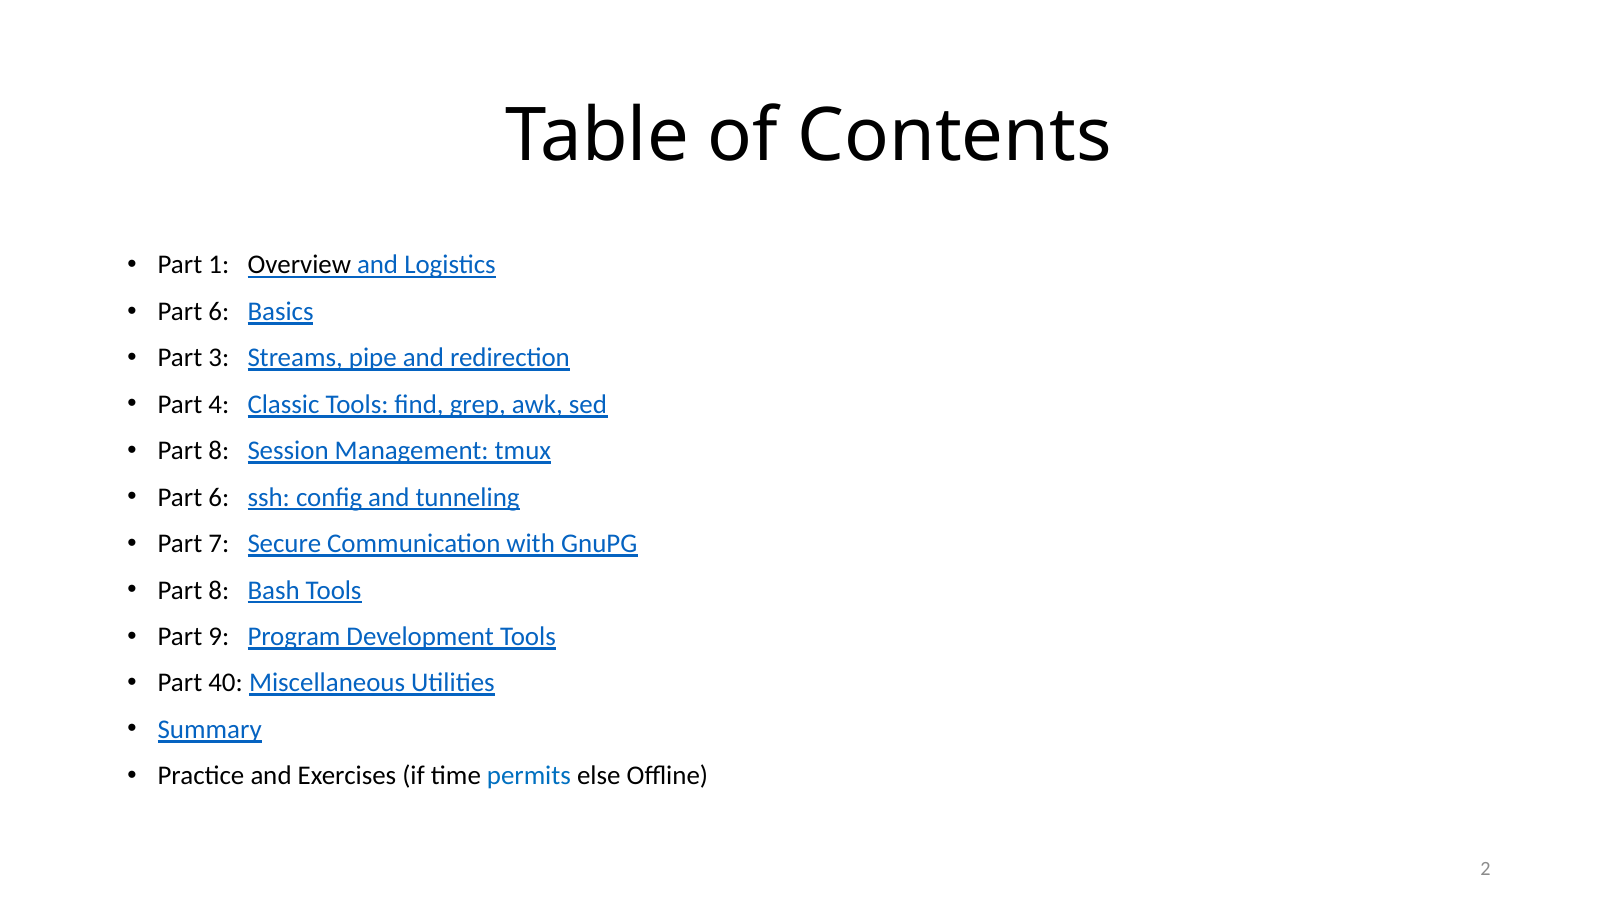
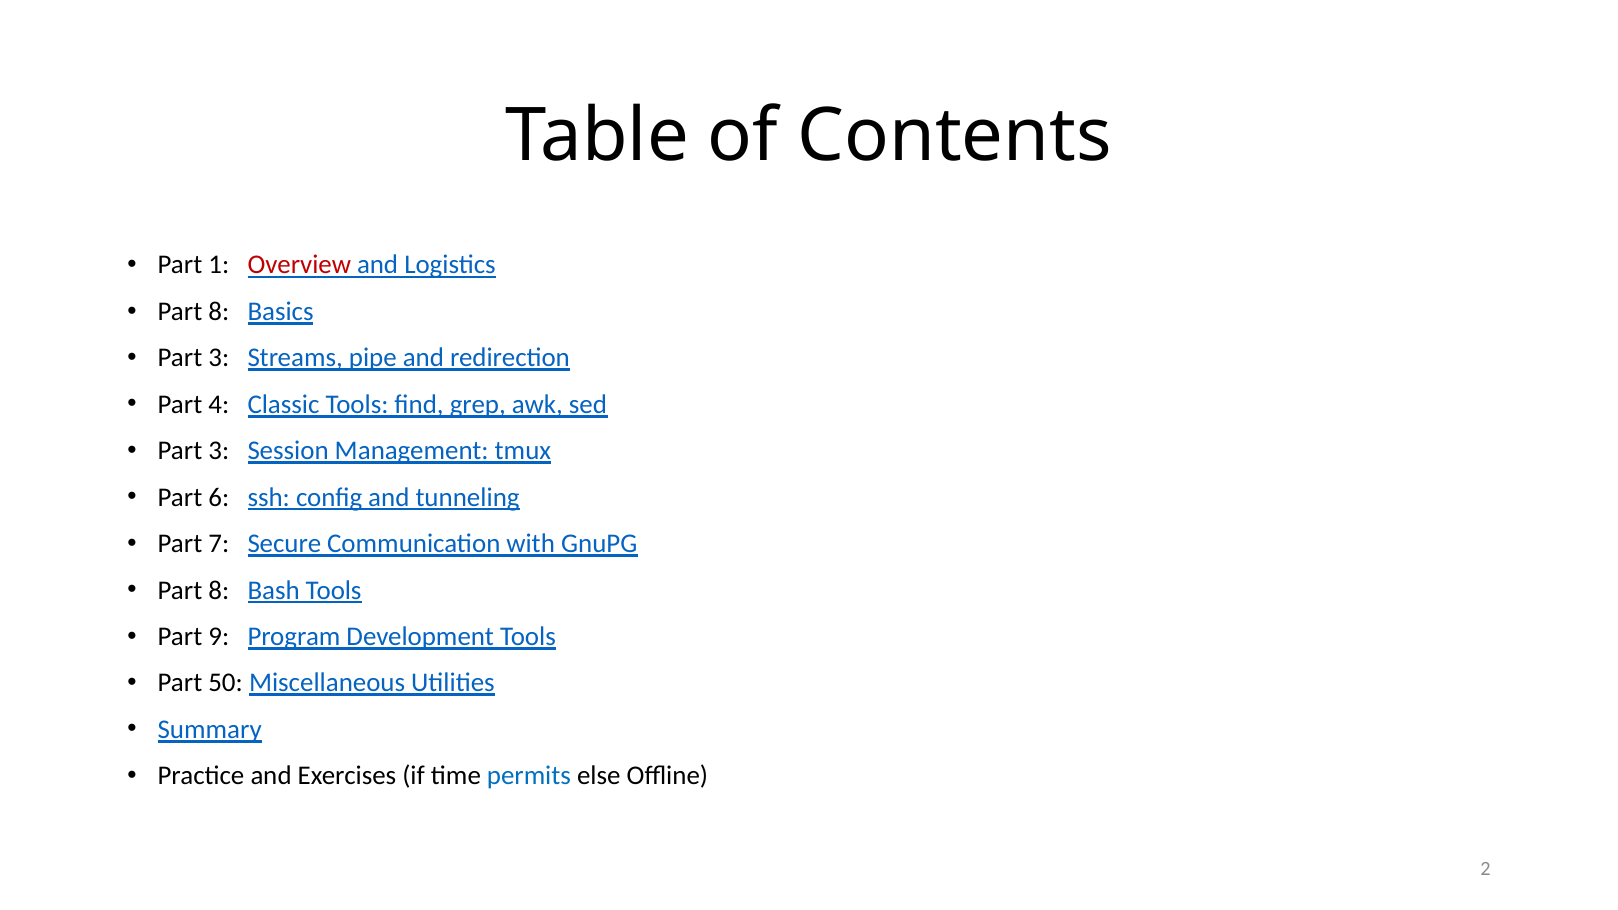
Overview colour: black -> red (299, 265)
6: 6 -> 8 (219, 312)
8: 8 -> 3 (219, 451)
40: 40 -> 50 (226, 683)
